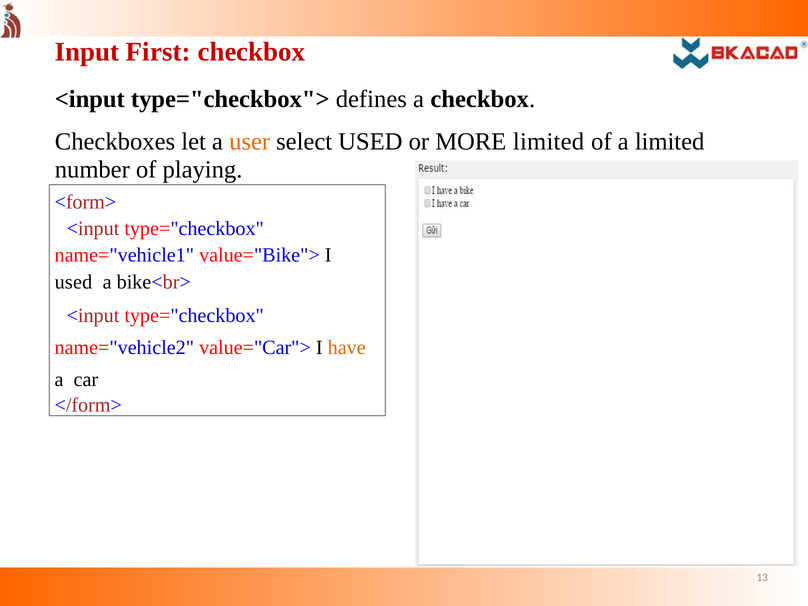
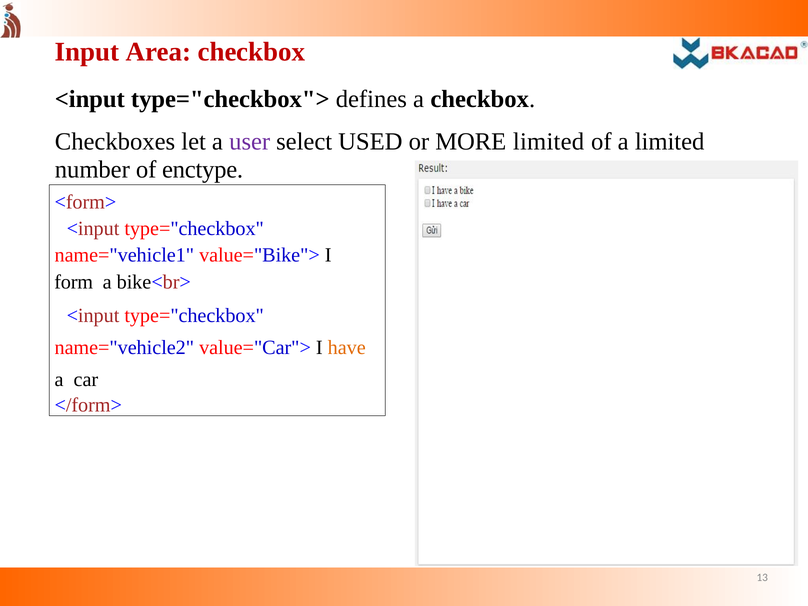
First: First -> Area (158, 52)
user colour: orange -> purple (250, 142)
playing: playing -> enctype (203, 170)
used: used -> form (74, 282)
